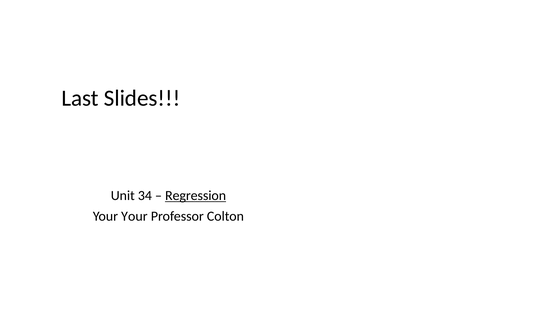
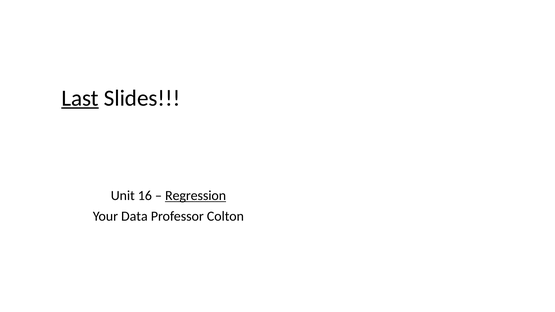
Last underline: none -> present (80, 98)
34: 34 -> 16 (145, 196)
Your Your: Your -> Data (134, 217)
